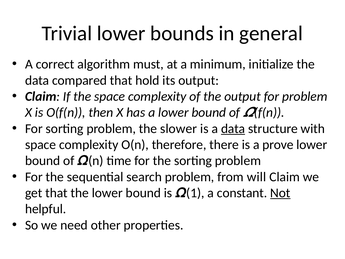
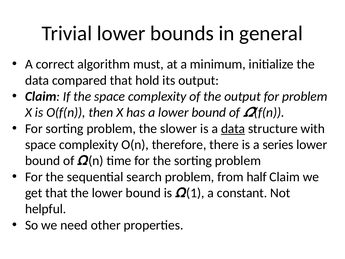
prove: prove -> series (278, 145)
will: will -> half (257, 177)
Not underline: present -> none (280, 193)
